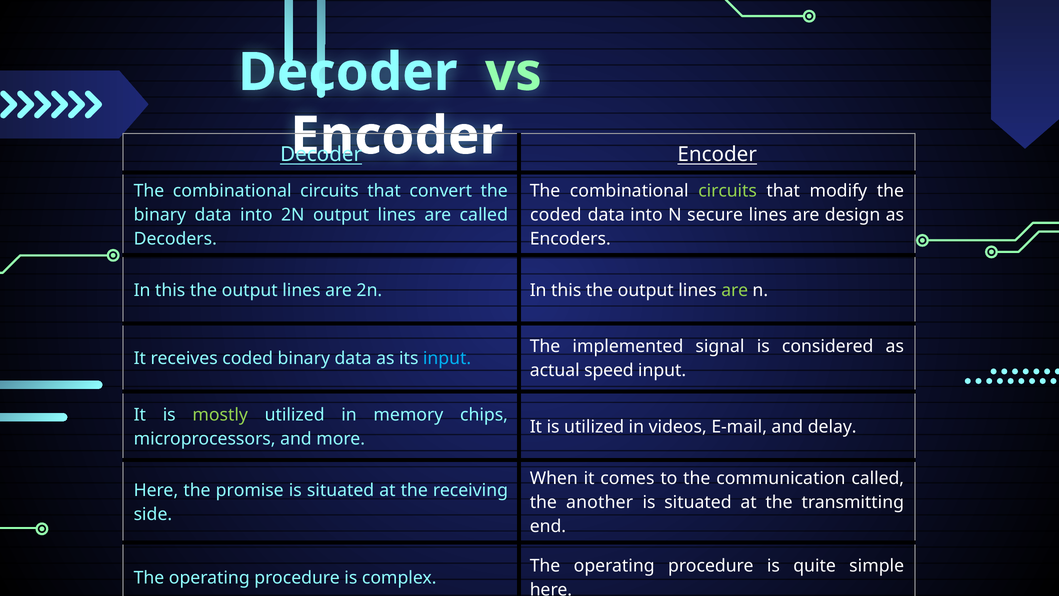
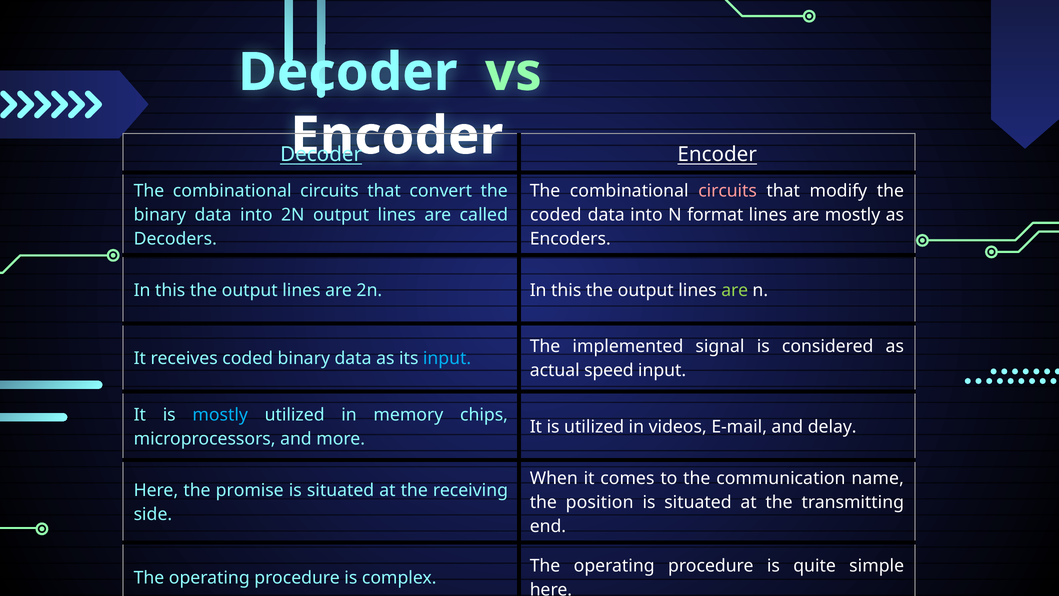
circuits colour: light green -> pink (728, 191)
secure: secure -> format (715, 215)
are design: design -> mostly (853, 215)
mostly colour: light green -> light blue (220, 415)
communication called: called -> name (878, 478)
another: another -> position (600, 502)
